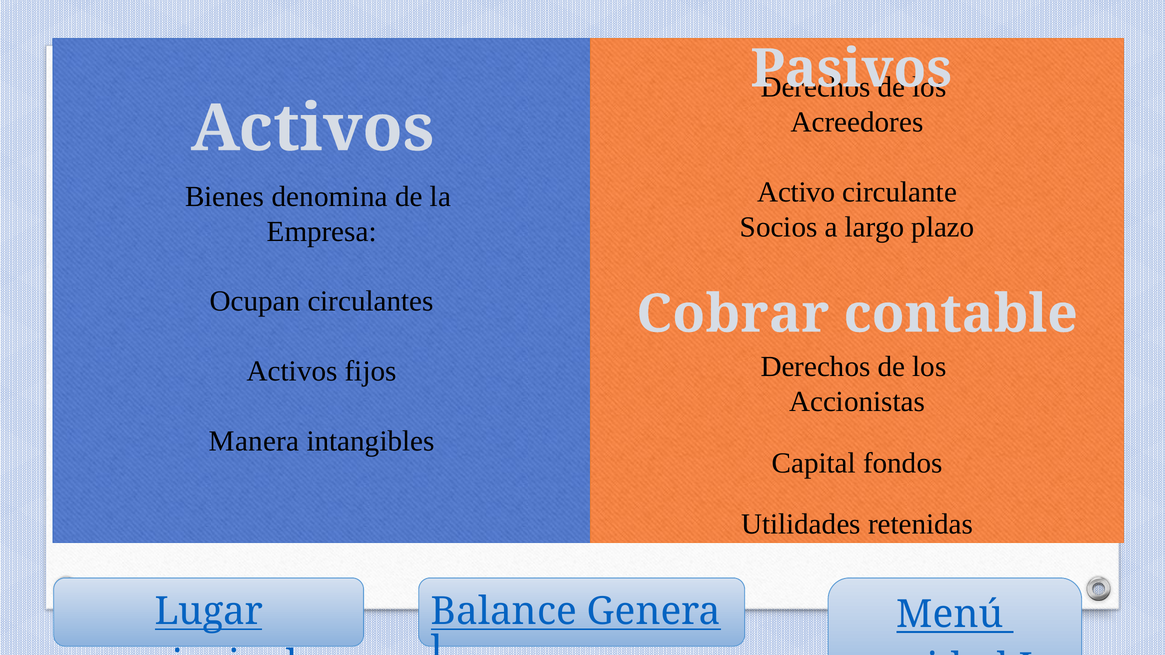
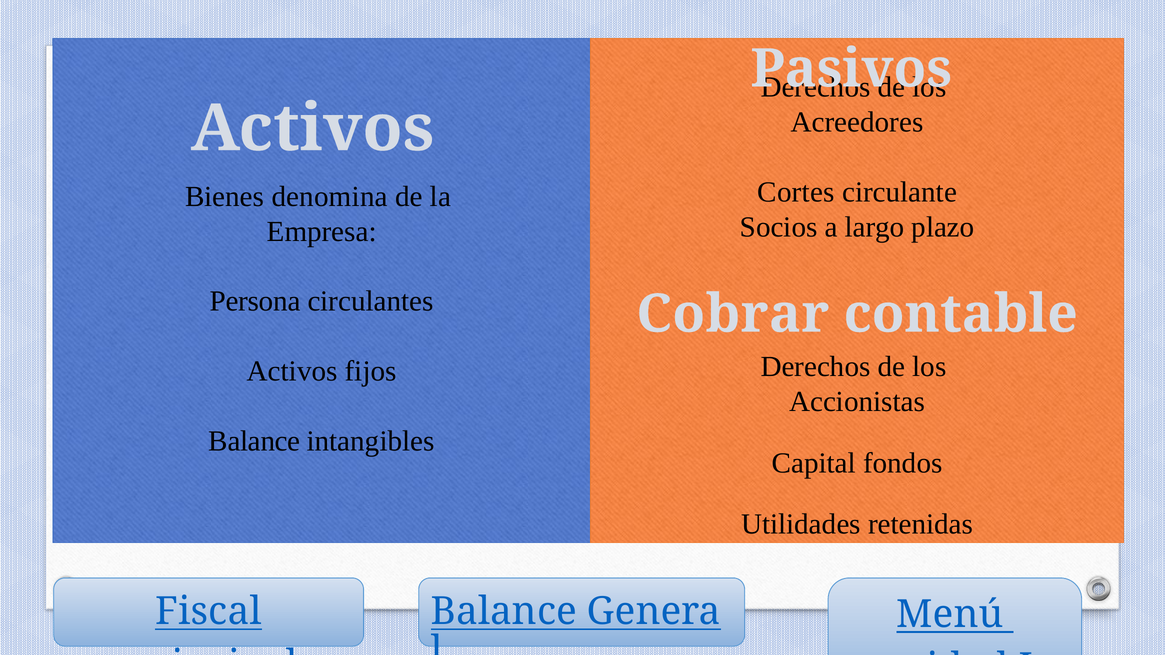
Activo: Activo -> Cortes (796, 192)
Ocupan: Ocupan -> Persona (255, 301)
Manera: Manera -> Balance (254, 441)
Lugar: Lugar -> Fiscal (208, 612)
